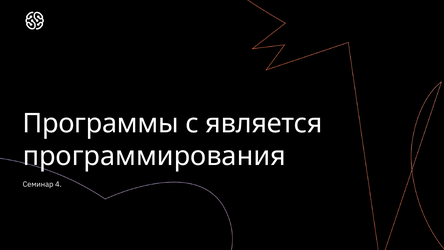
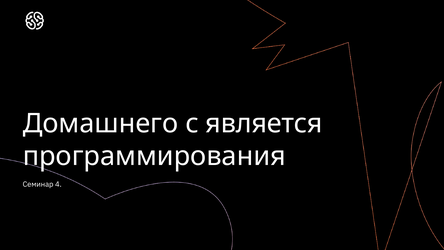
Программы: Программы -> Домашнего (101, 123)
